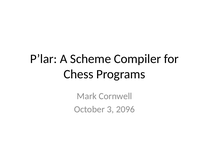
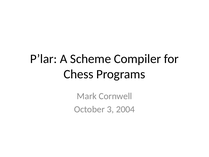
2096: 2096 -> 2004 (125, 109)
